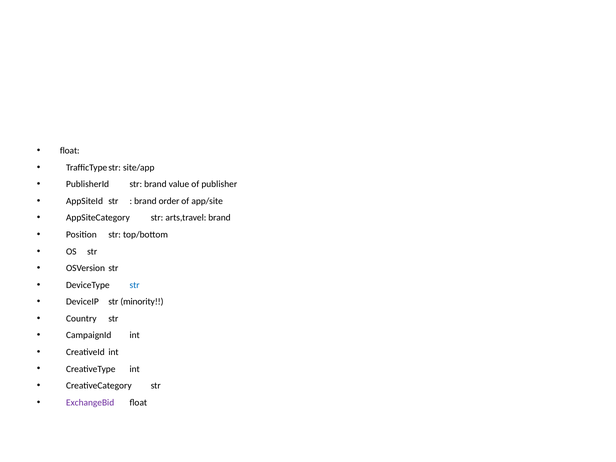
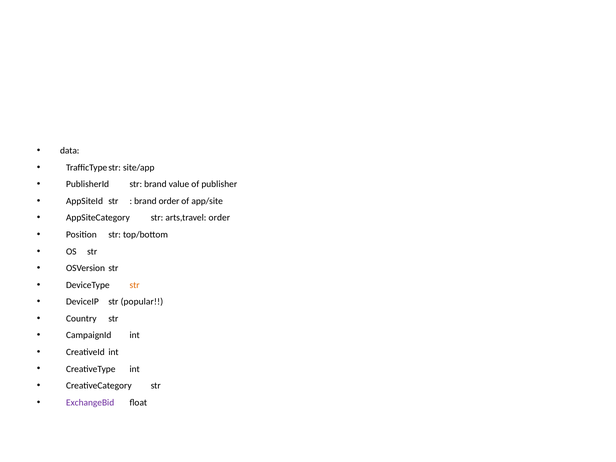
float: float -> data (70, 151)
arts,travel brand: brand -> order (219, 218)
str colour: blue -> orange (135, 285)
minority: minority -> popular (142, 302)
